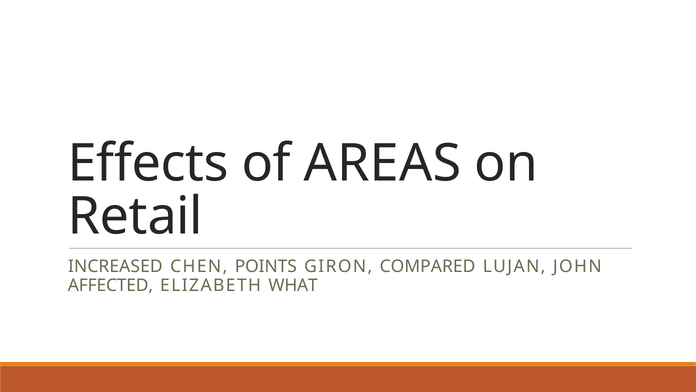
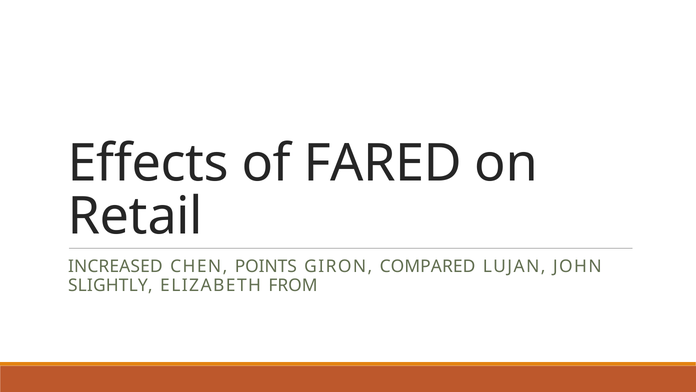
AREAS: AREAS -> FARED (383, 163)
AFFECTED: AFFECTED -> SLIGHTLY (110, 285)
WHAT: WHAT -> FROM (293, 285)
